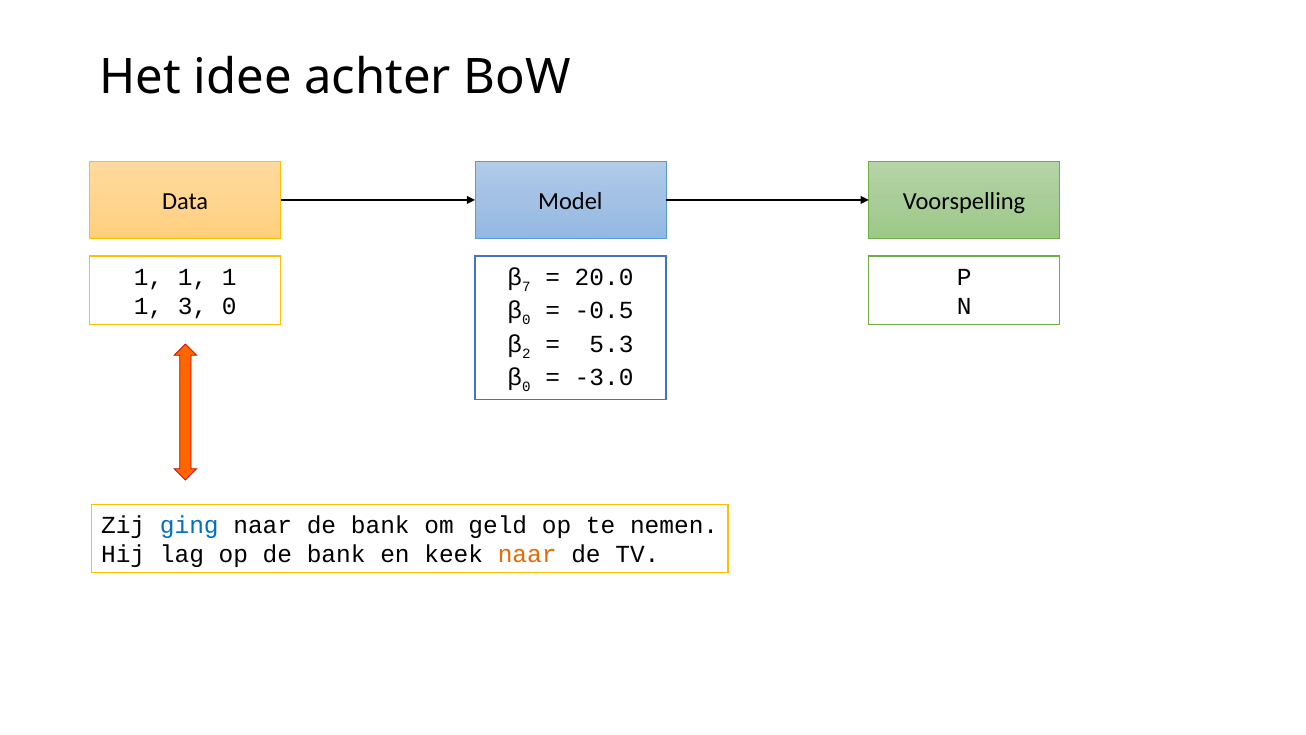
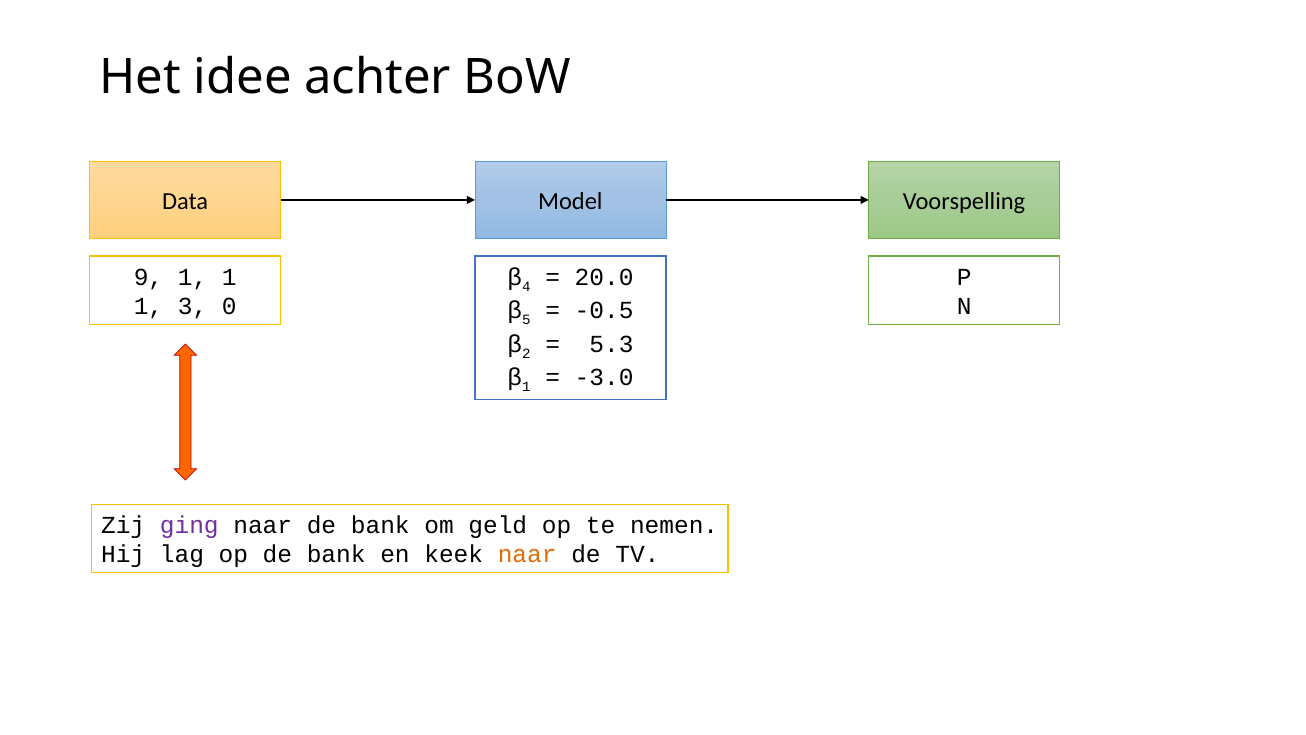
1: 1 -> 9 (148, 277)
7: 7 -> 4 (526, 287)
0: 0 -> 5 (526, 320)
0: 0 -> 1 (526, 387)
ging colour: blue -> purple (189, 525)
